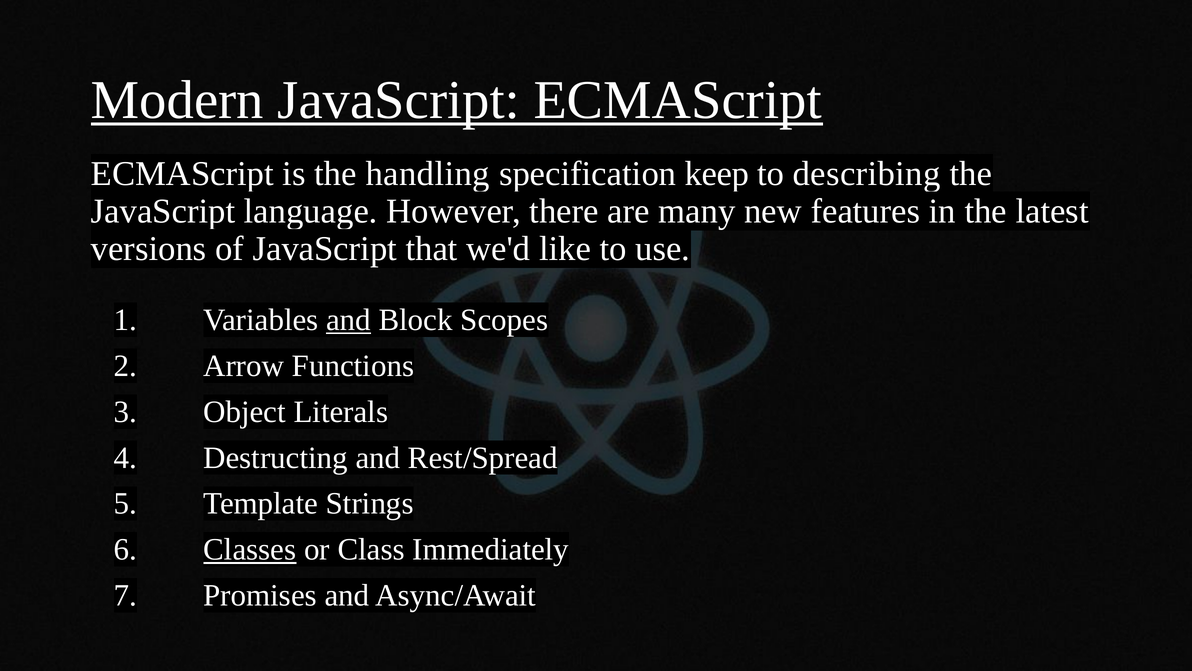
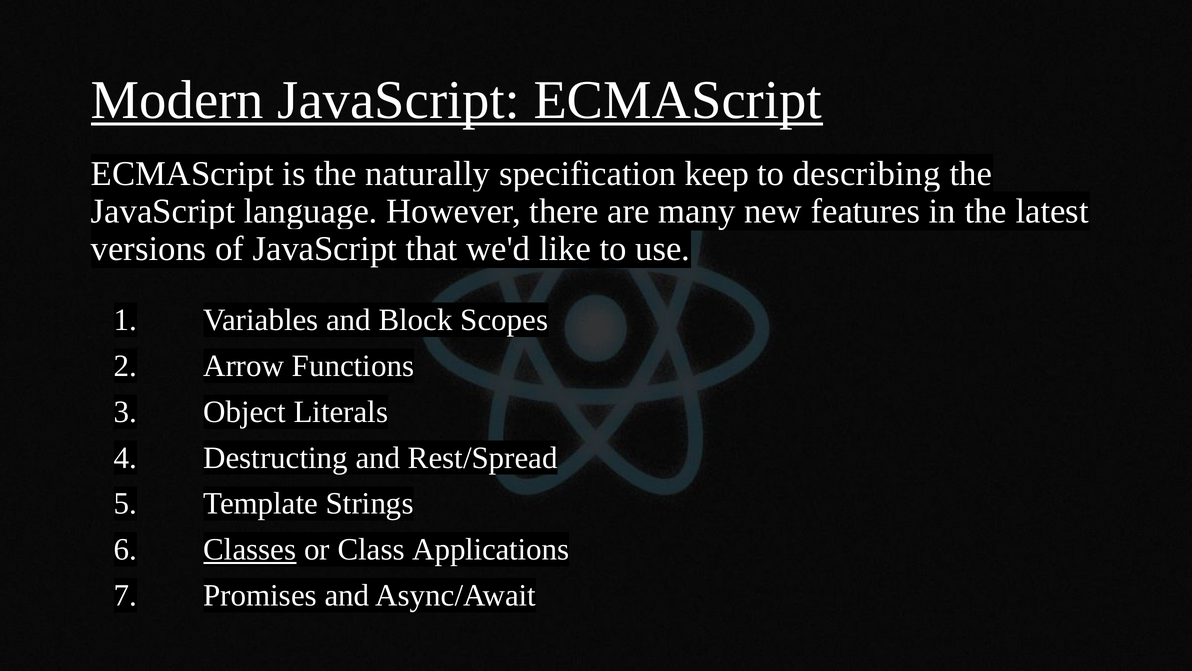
handling: handling -> naturally (428, 174)
and underline: present -> none (349, 320)
Immediately: Immediately -> Applications (491, 549)
